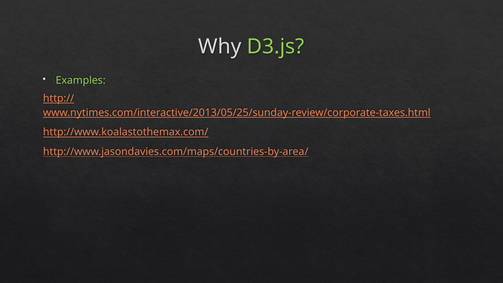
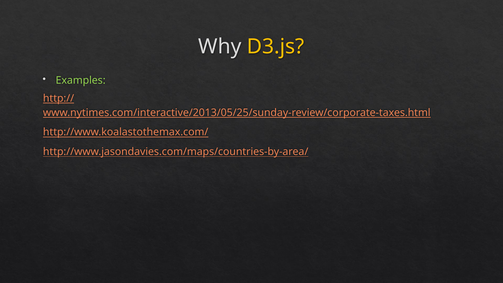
D3.js colour: light green -> yellow (275, 47)
